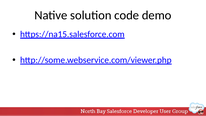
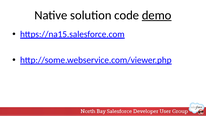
demo underline: none -> present (157, 15)
